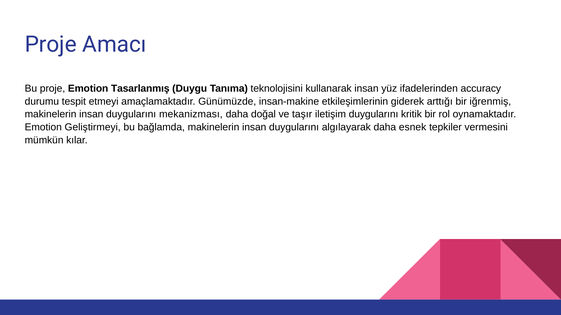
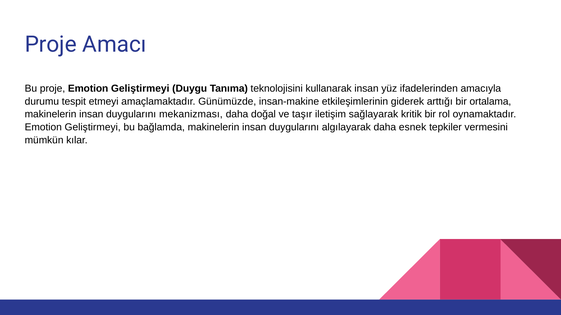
proje Emotion Tasarlanmış: Tasarlanmış -> Geliştirmeyi (140, 89)
accuracy: accuracy -> amacıyla (481, 89)
iğrenmiş: iğrenmiş -> ortalama (490, 102)
iletişim duygularını: duygularını -> sağlayarak (373, 115)
